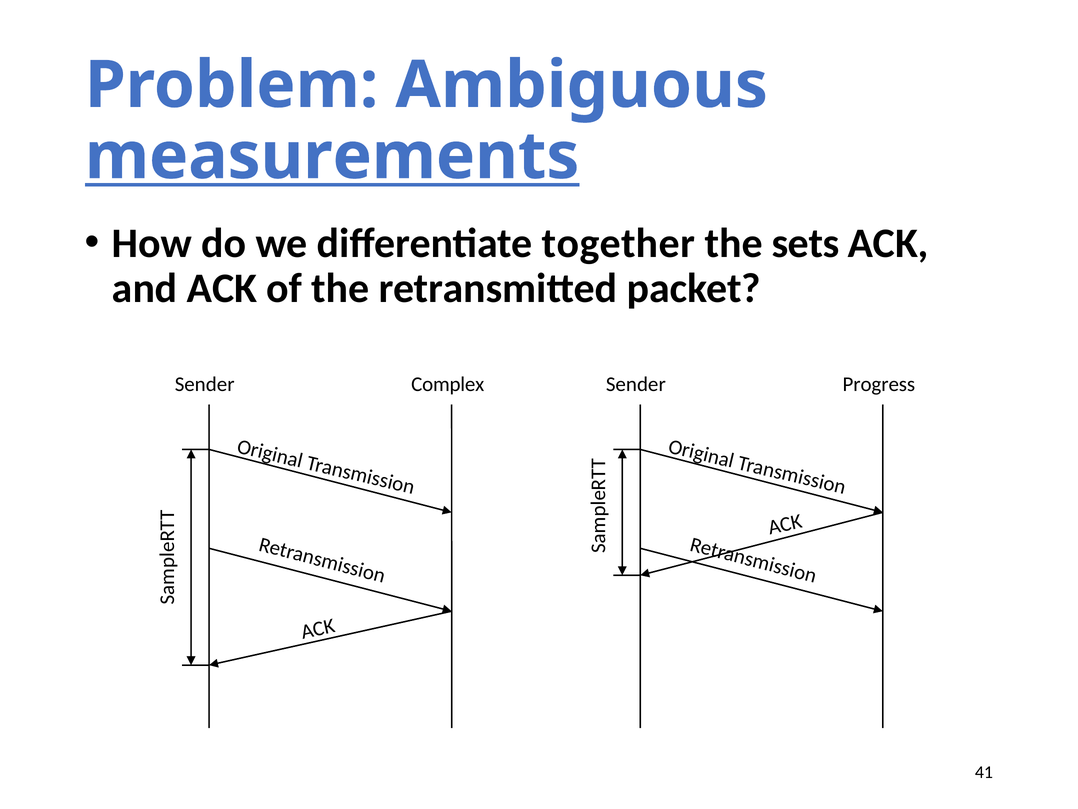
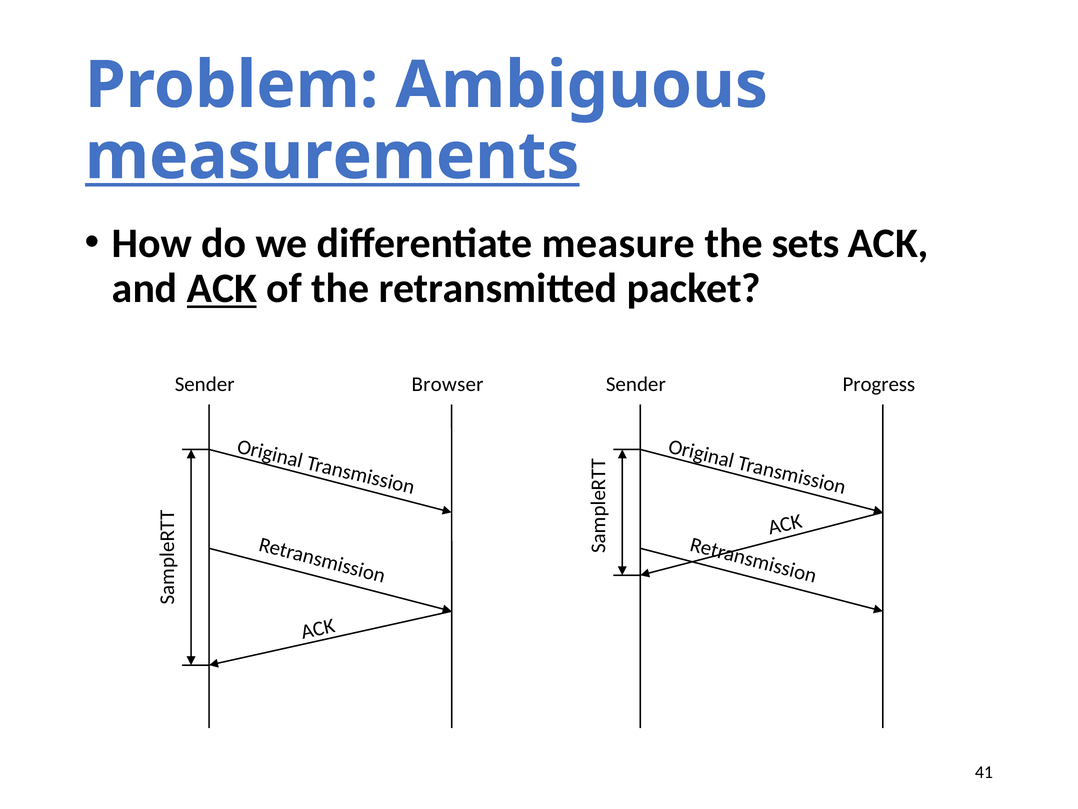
together: together -> measure (618, 243)
ACK underline: none -> present (222, 288)
Complex: Complex -> Browser (448, 384)
